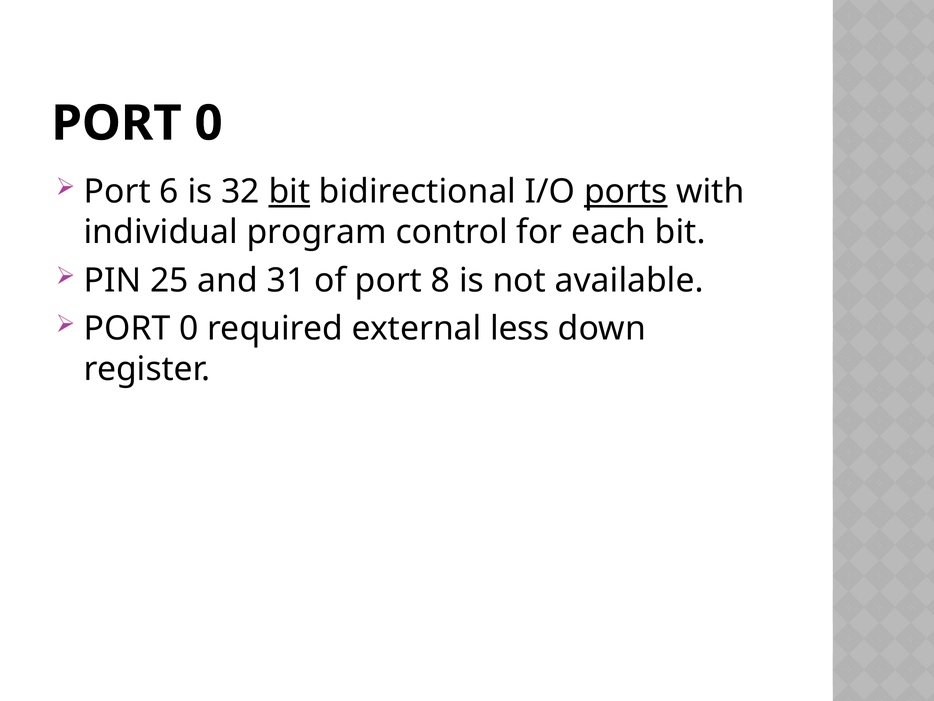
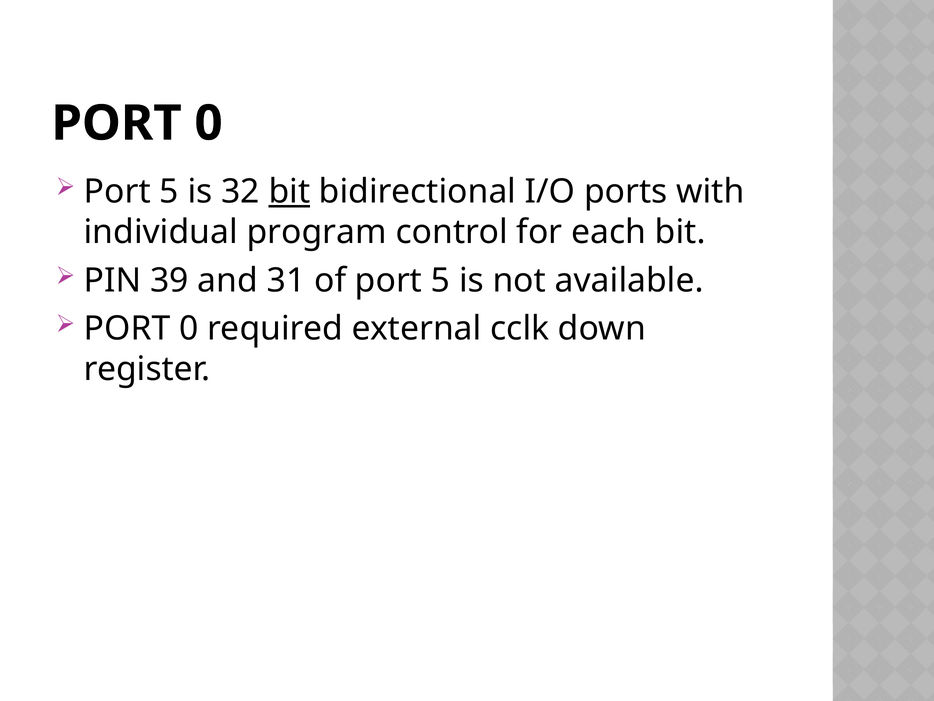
6: 6 -> 5 (169, 192)
ports underline: present -> none (626, 192)
25: 25 -> 39 (169, 280)
of port 8: 8 -> 5 (441, 280)
less: less -> cclk (520, 329)
